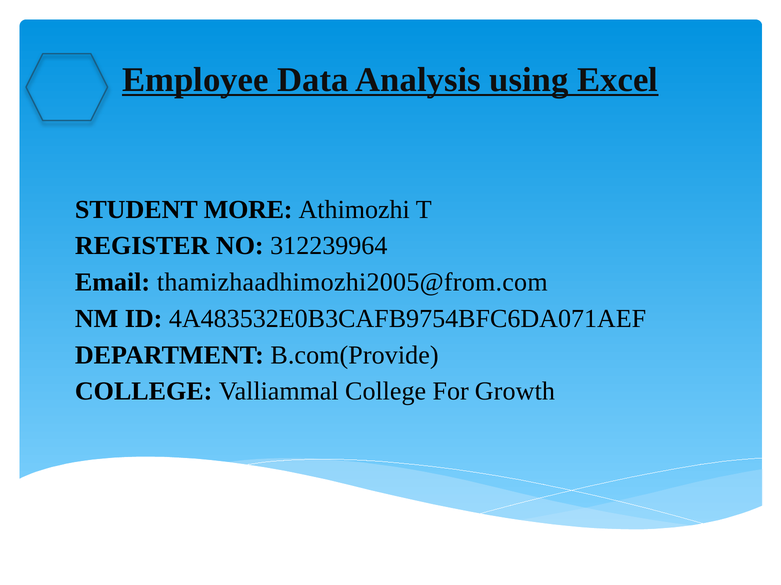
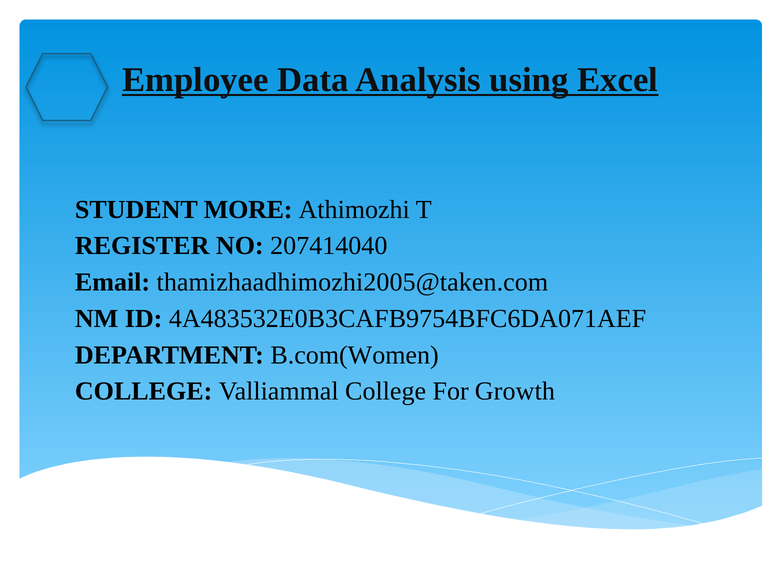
312239964: 312239964 -> 207414040 (329, 246)
thamizhaadhimozhi2005@from.com: thamizhaadhimozhi2005@from.com -> thamizhaadhimozhi2005@taken.com (352, 283)
B.com(Provide: B.com(Provide -> B.com(Women (355, 355)
